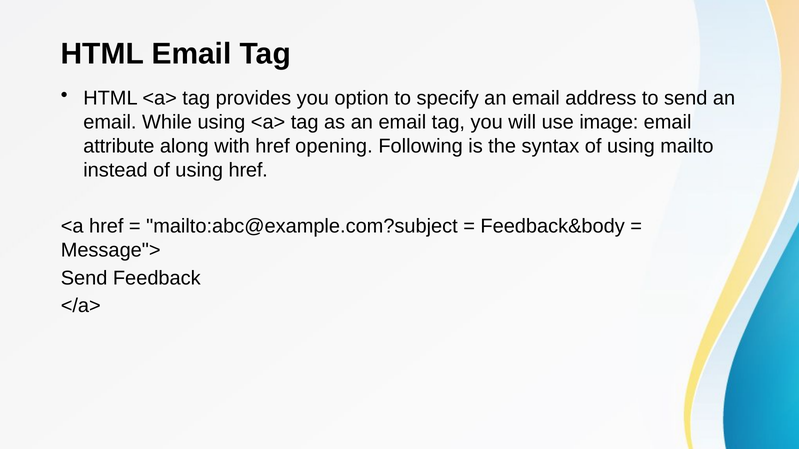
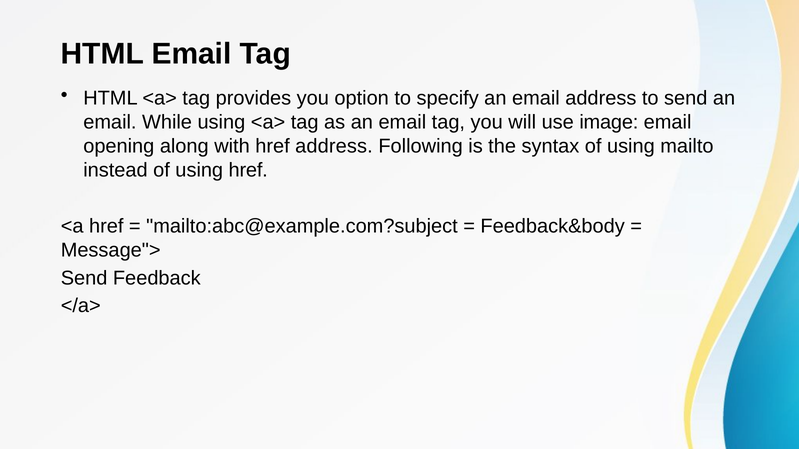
attribute: attribute -> opening (119, 146)
href opening: opening -> address (334, 146)
